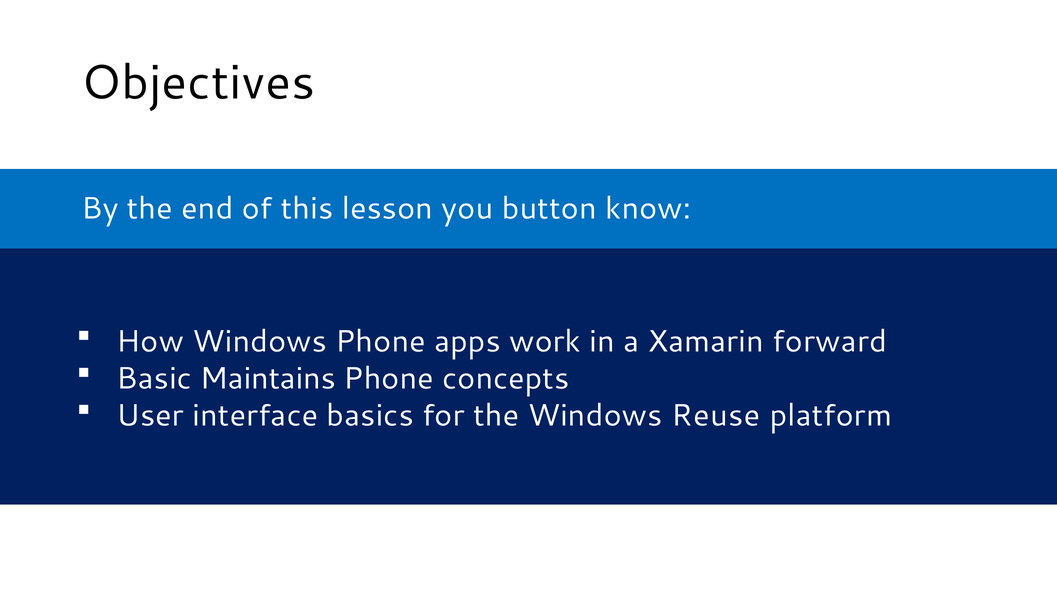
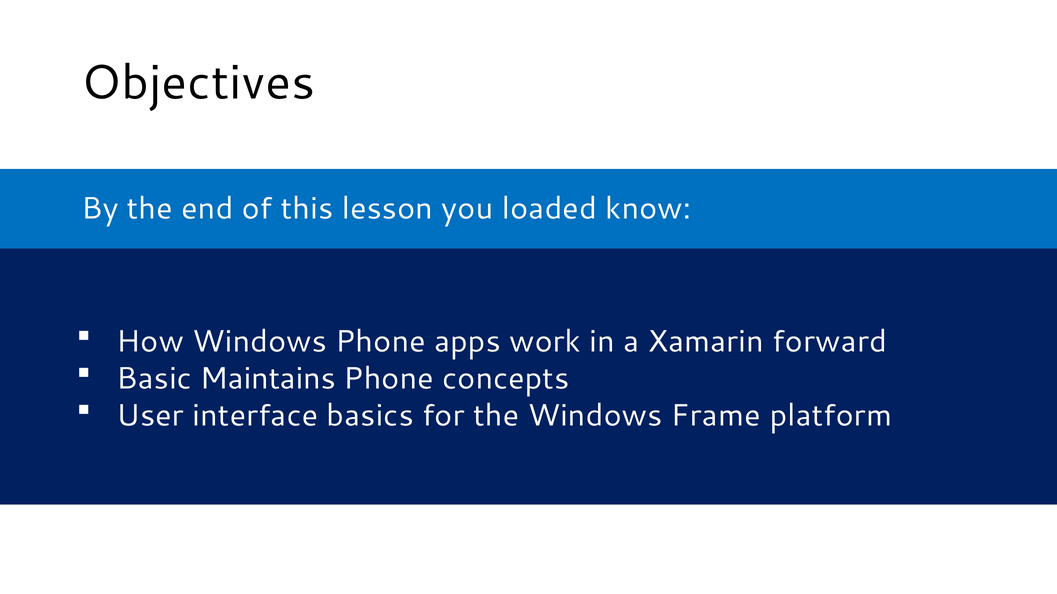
button: button -> loaded (549, 209)
Reuse: Reuse -> Frame (716, 416)
